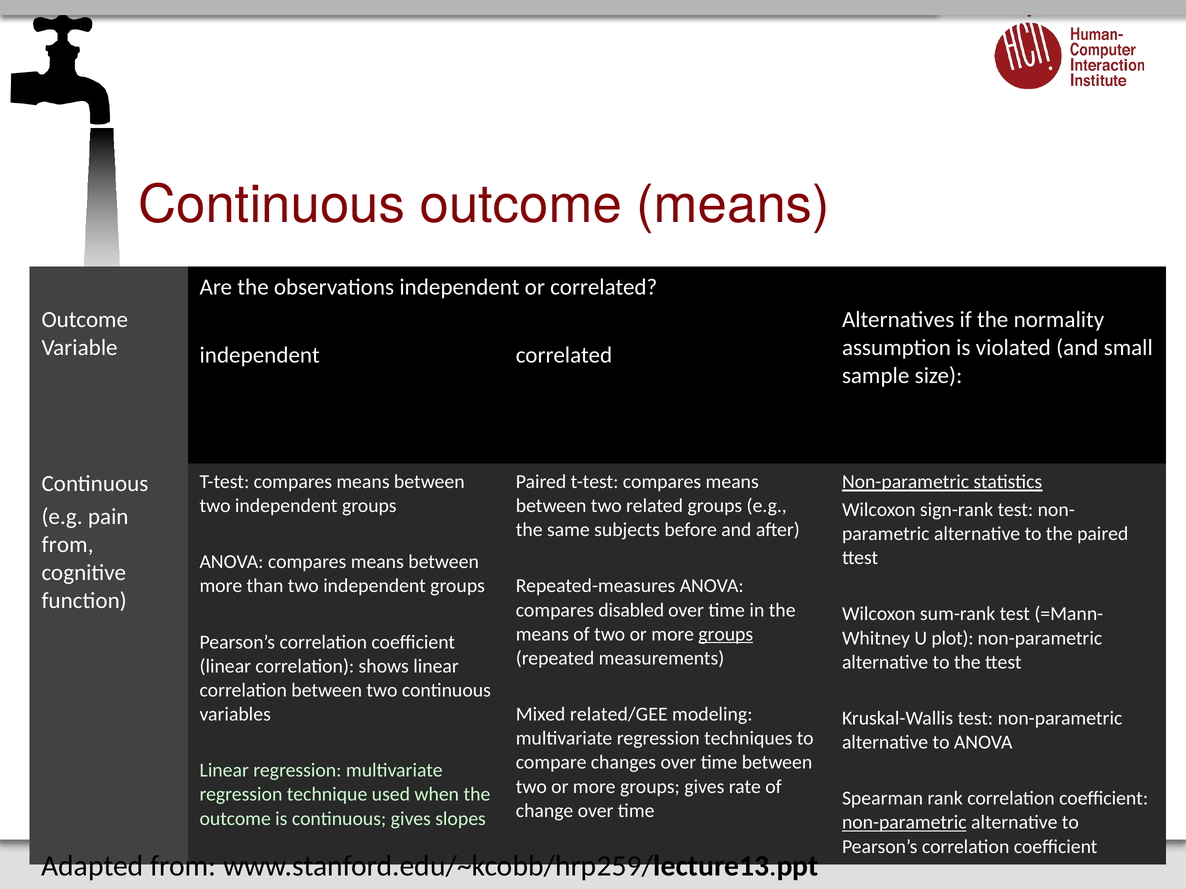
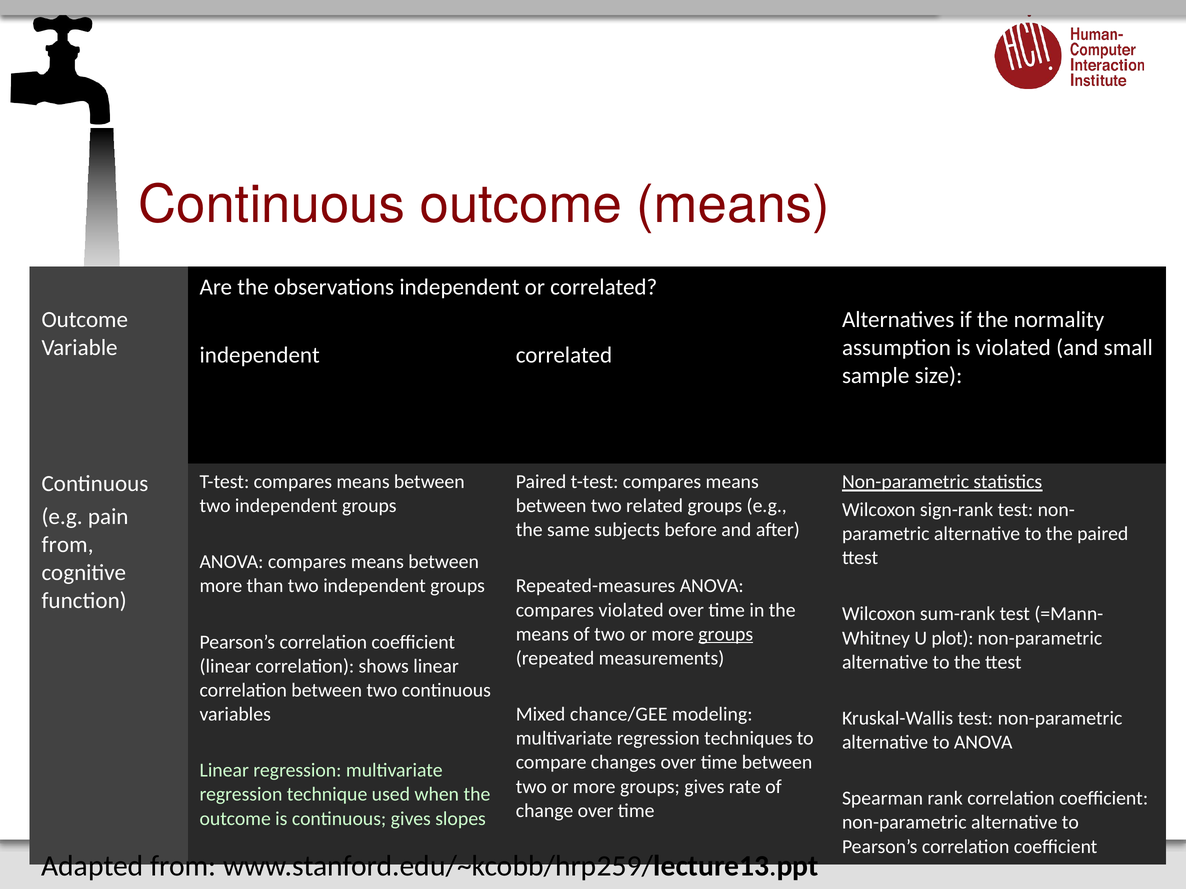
compares disabled: disabled -> violated (631, 610)
related/GEE: related/GEE -> chance/GEE (619, 715)
non-parametric underline: present -> none (904, 823)
